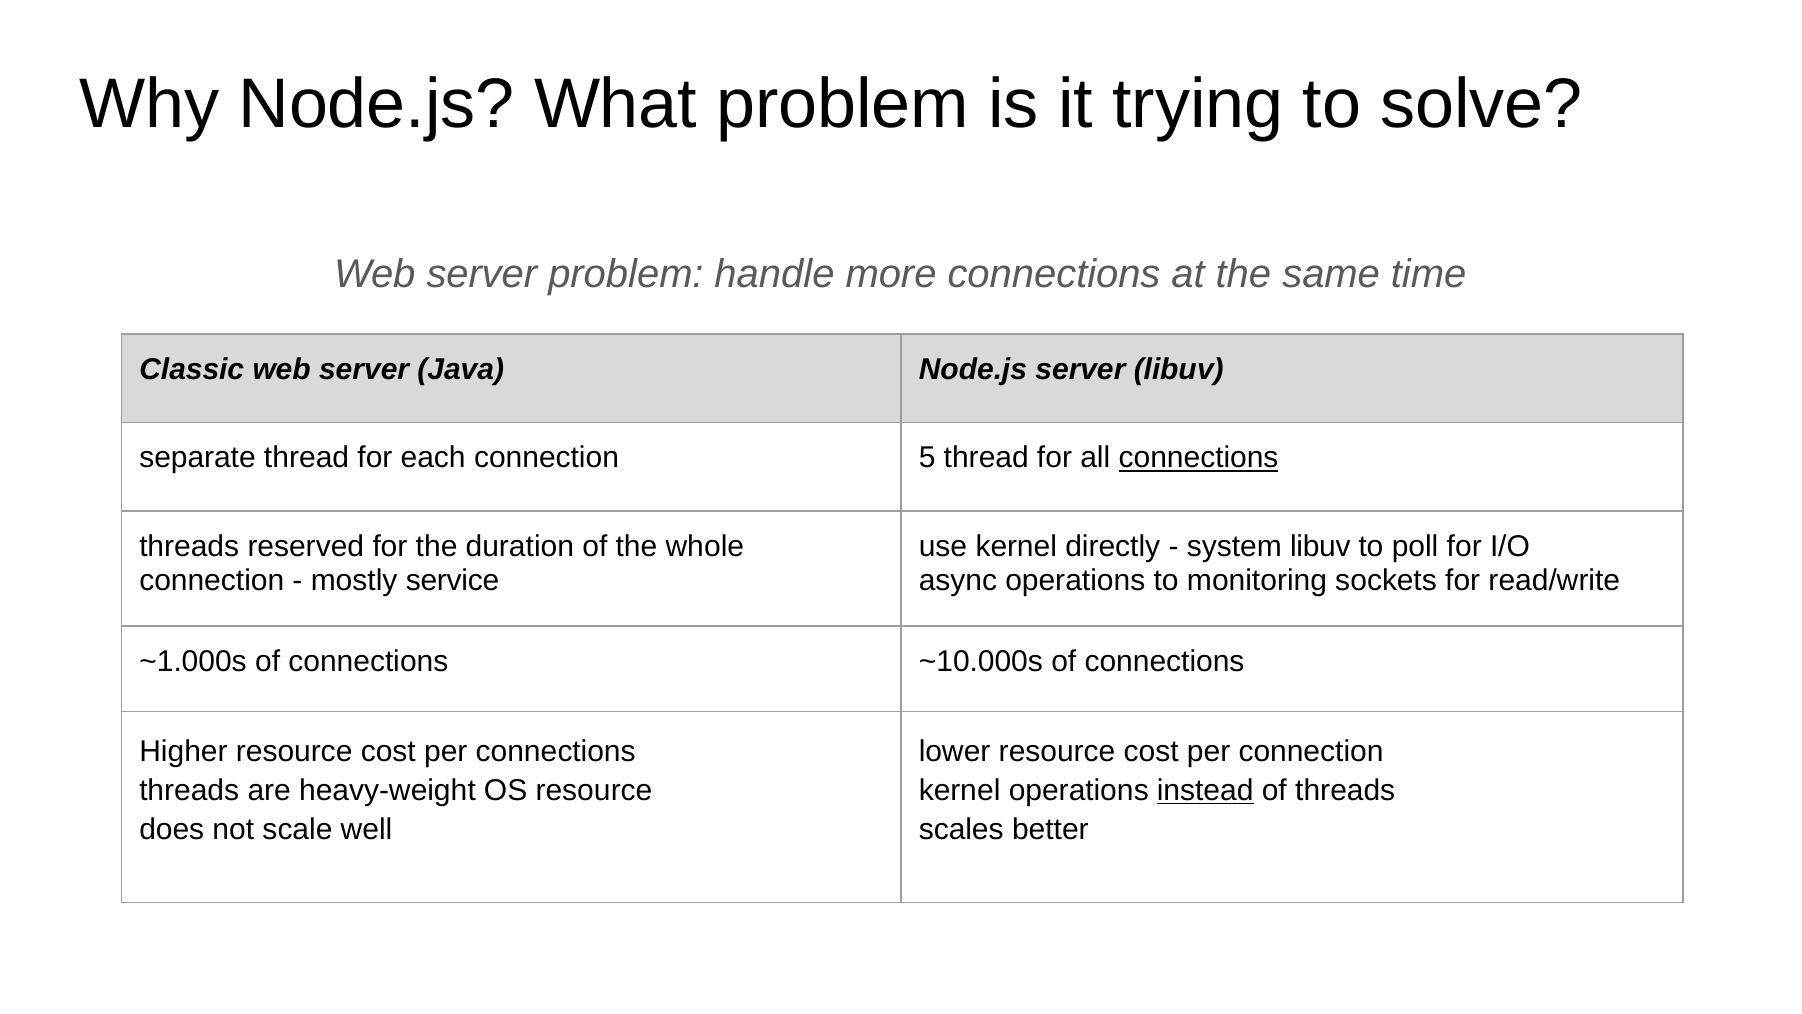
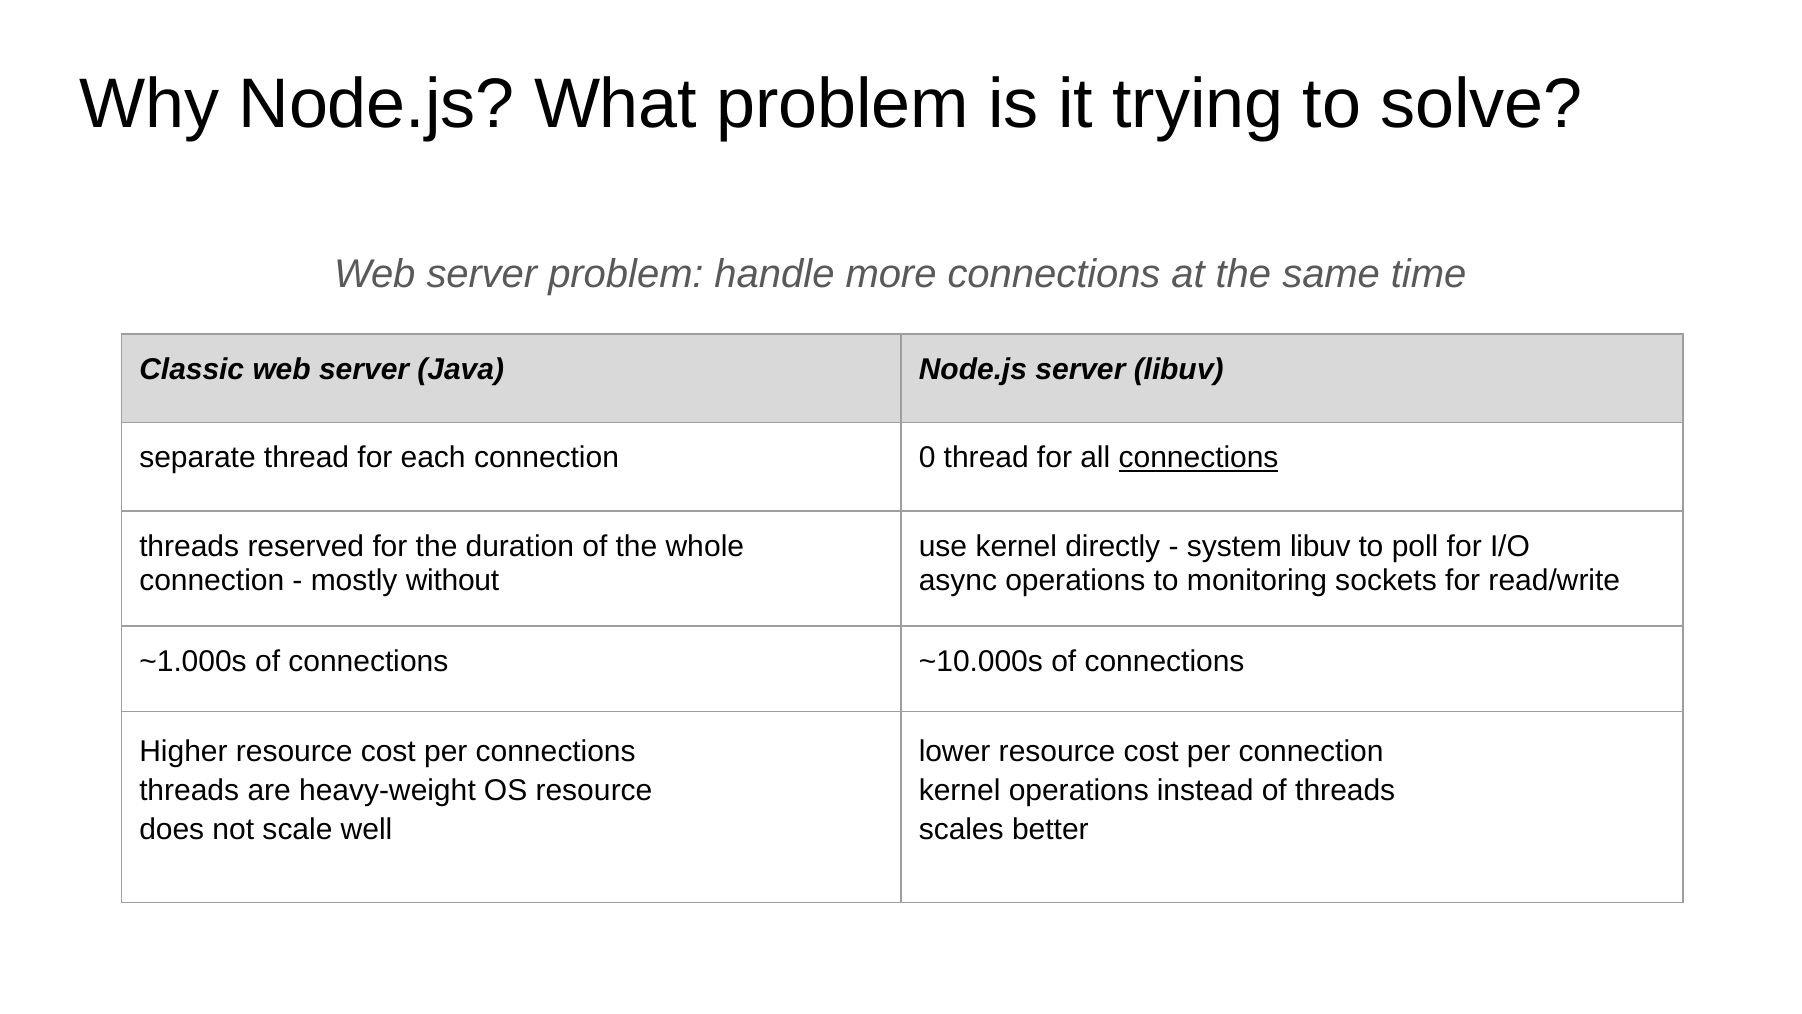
5: 5 -> 0 (927, 458)
service: service -> without (452, 580)
instead underline: present -> none (1205, 790)
